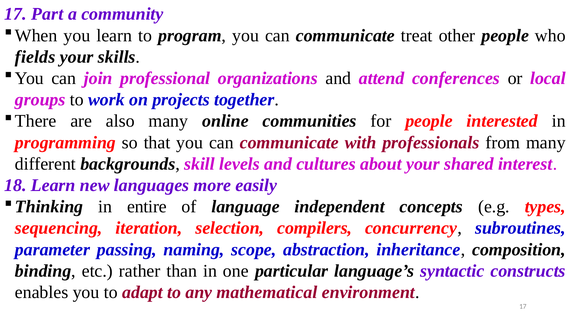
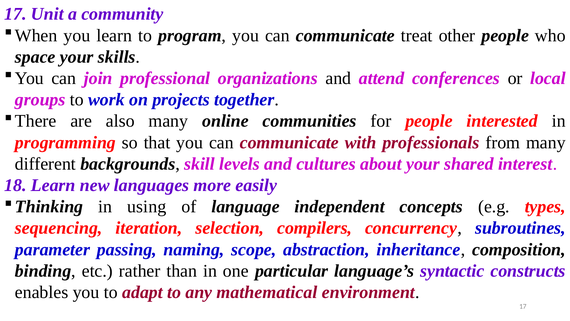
Part: Part -> Unit (47, 14)
fields: fields -> space (35, 57)
entire: entire -> using (147, 206)
